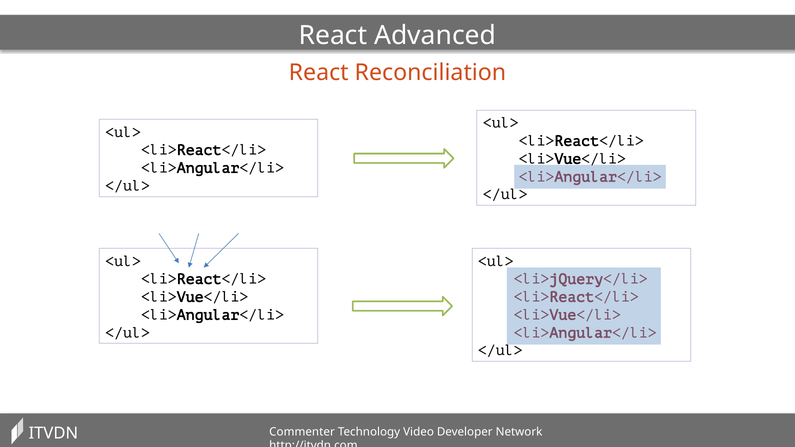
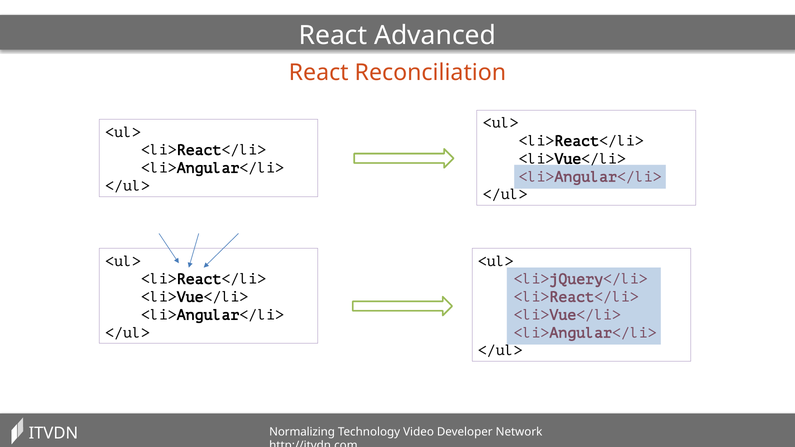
Commenter: Commenter -> Normalizing (302, 432)
